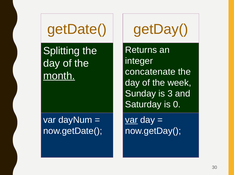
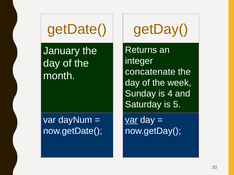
Splitting: Splitting -> January (61, 51)
month underline: present -> none (59, 76)
3: 3 -> 4 (170, 94)
0: 0 -> 5 (177, 105)
